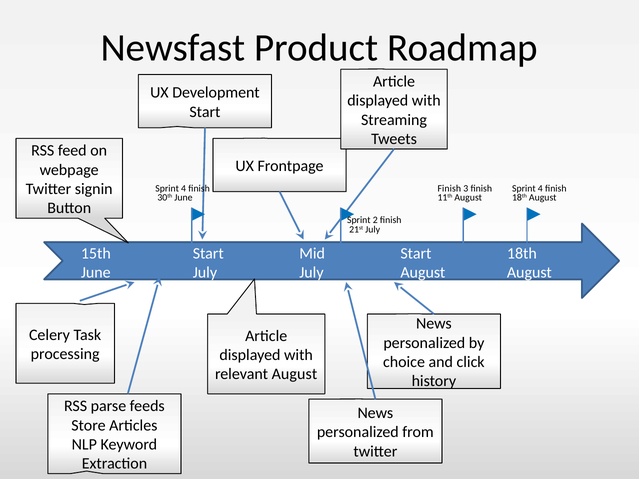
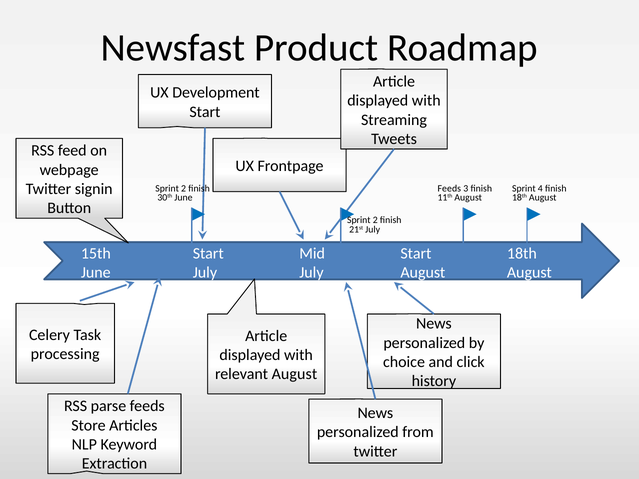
4: 4 -> 2 (184, 188)
Finish: Finish -> Feeds (449, 188)
